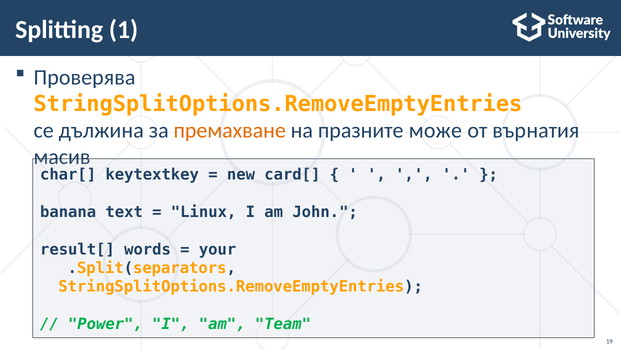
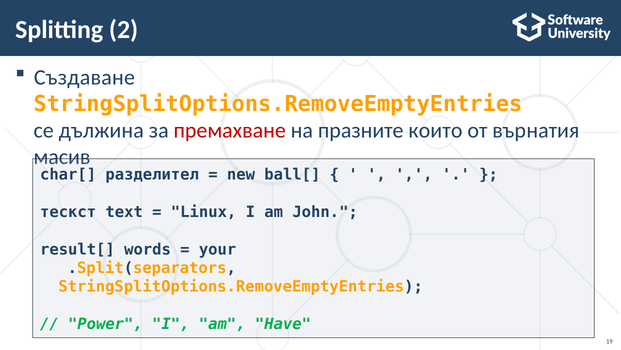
1: 1 -> 2 (124, 29)
Проверява: Проверява -> Създаване (84, 77)
премахване colour: orange -> red (230, 130)
може: може -> които (435, 130)
keytextkey: keytextkey -> разделител (152, 174)
card[: card[ -> ball[ (292, 174)
banana: banana -> тескст (68, 212)
Team: Team -> Have (283, 324)
